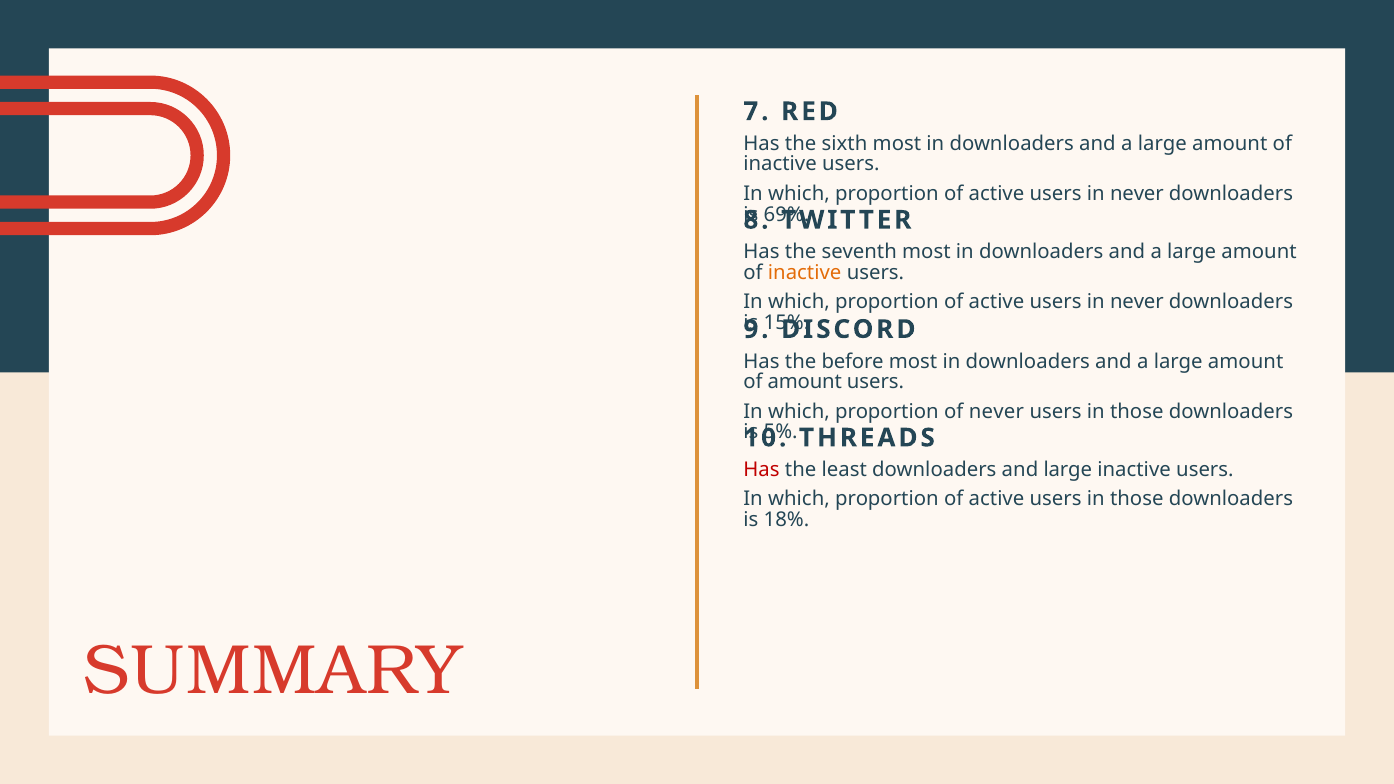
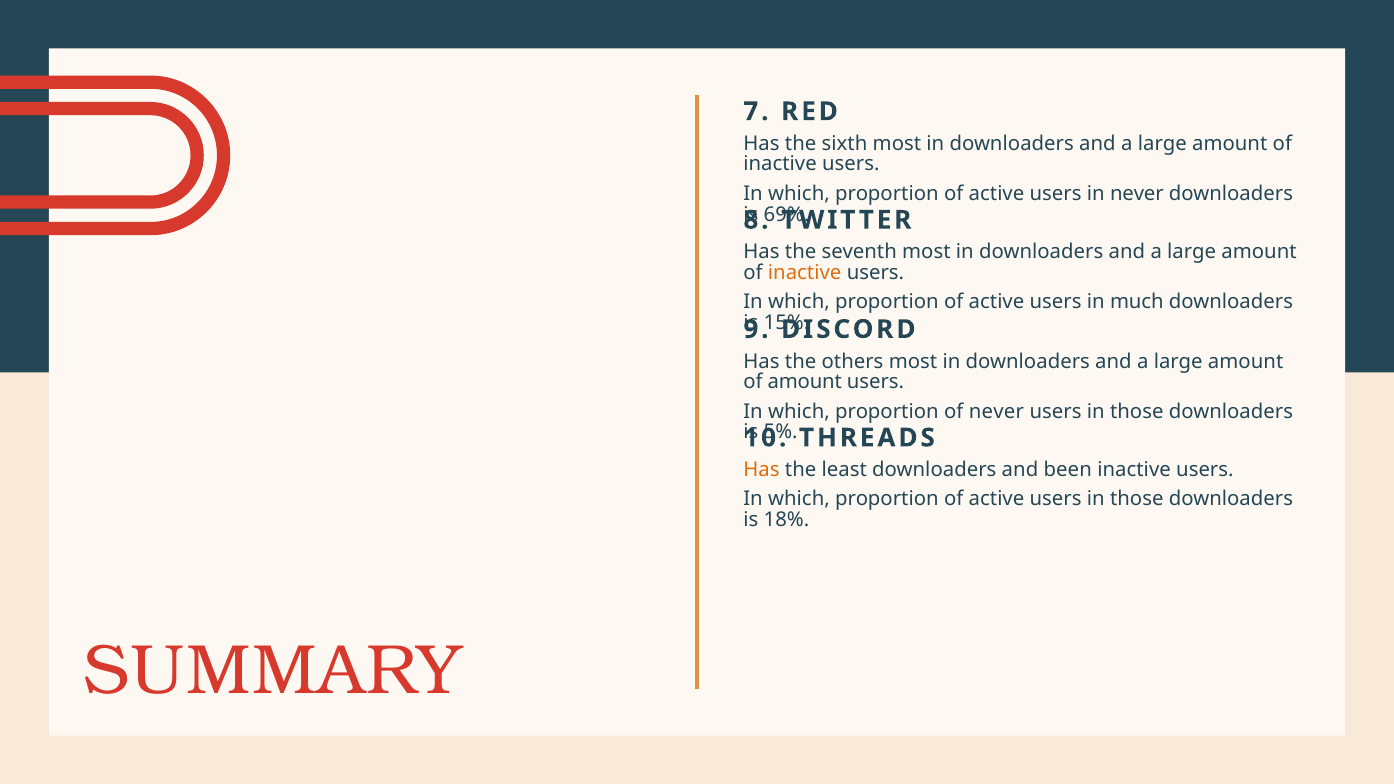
never: never -> much (1137, 302)
before: before -> others (853, 361)
Has colour: red -> orange (762, 470)
and large: large -> been (1068, 470)
